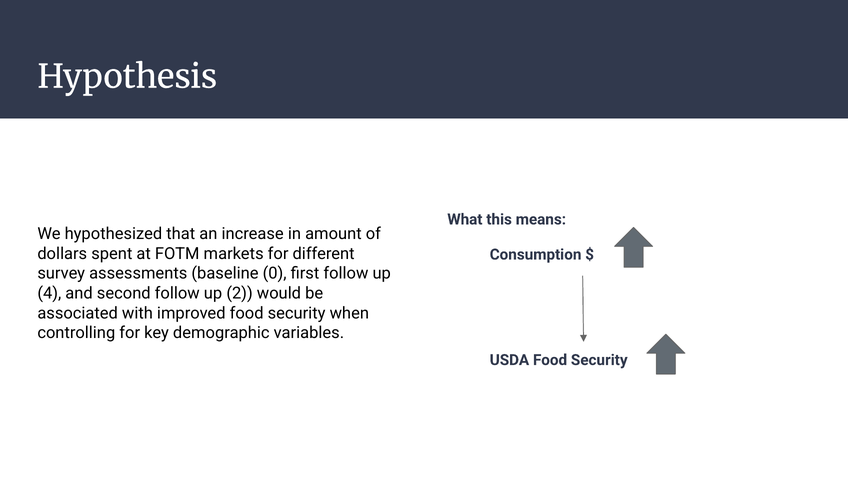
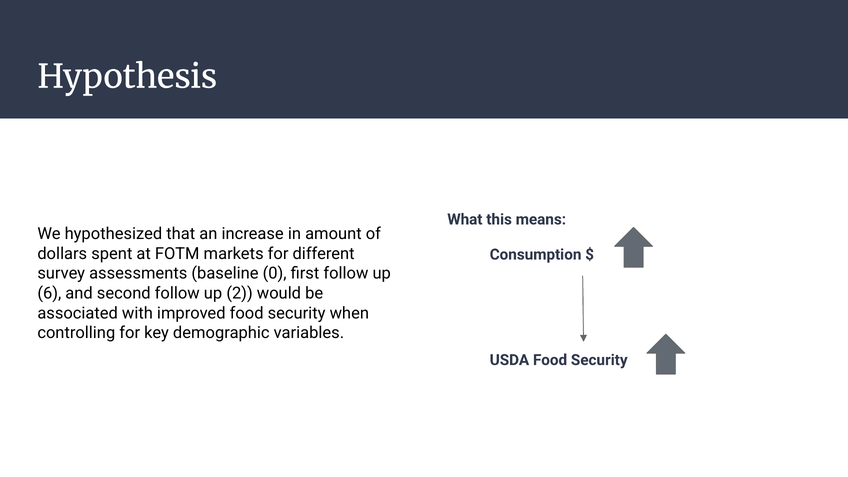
4: 4 -> 6 (49, 293)
